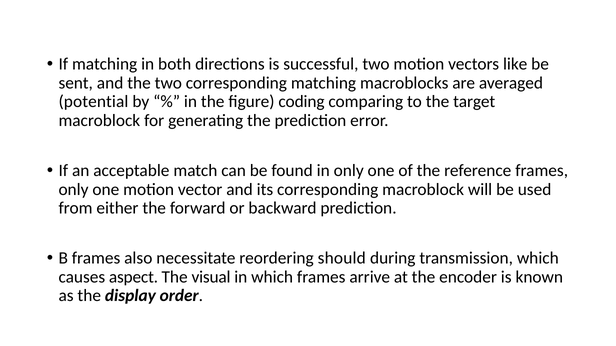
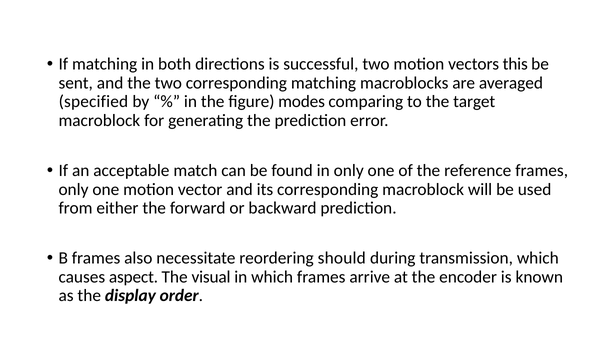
like: like -> this (515, 64)
potential: potential -> specified (93, 102)
coding: coding -> modes (302, 102)
